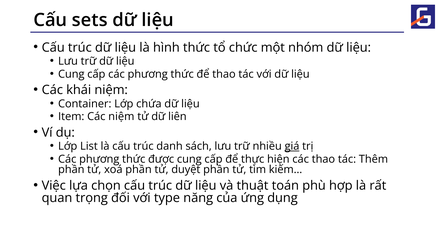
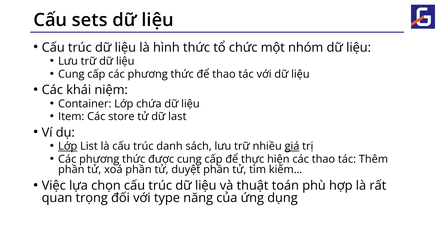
Các niệm: niệm -> store (121, 117)
liên: liên -> last (177, 117)
Lớp underline: none -> present (68, 146)
